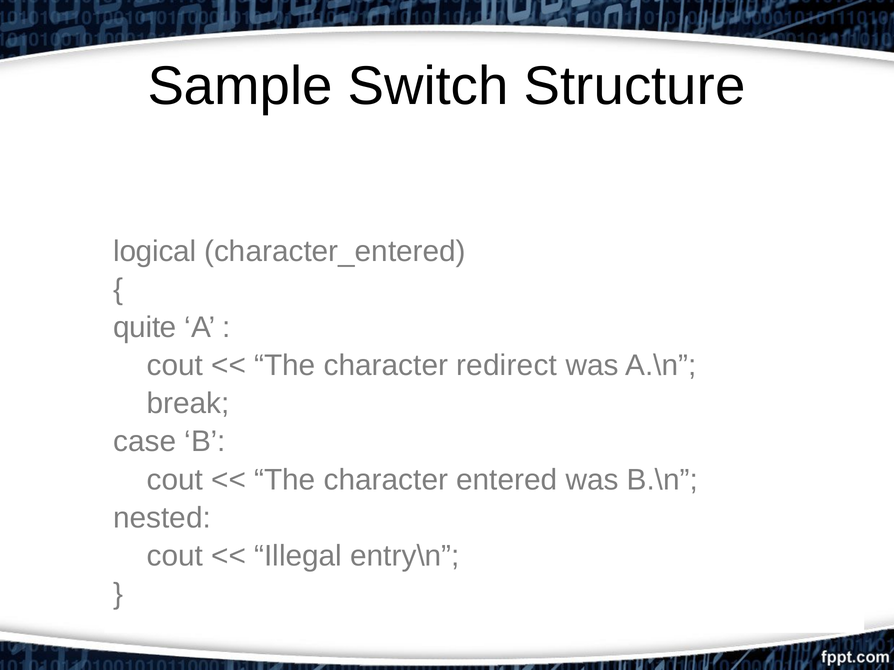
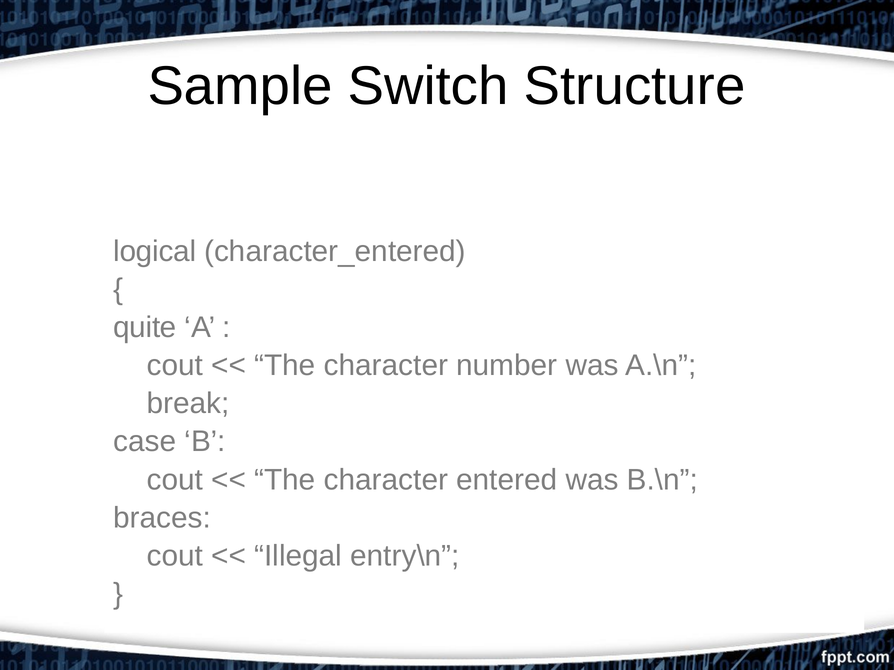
redirect: redirect -> number (507, 366)
nested: nested -> braces (162, 518)
